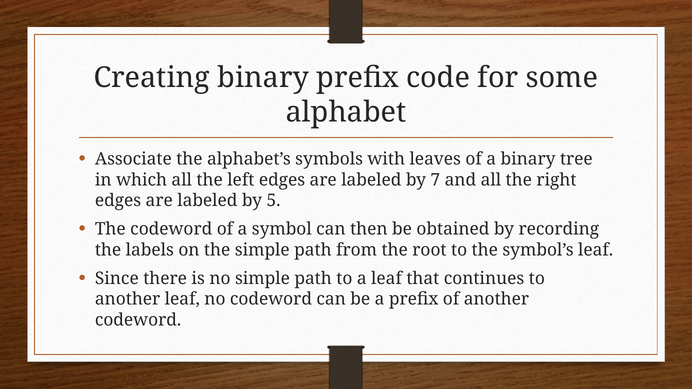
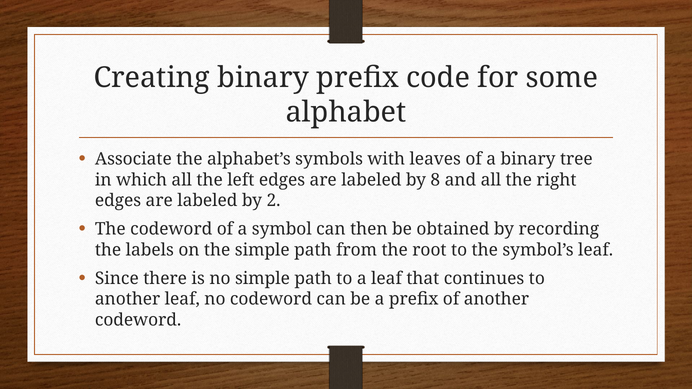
7: 7 -> 8 (435, 180)
5: 5 -> 2 (274, 201)
